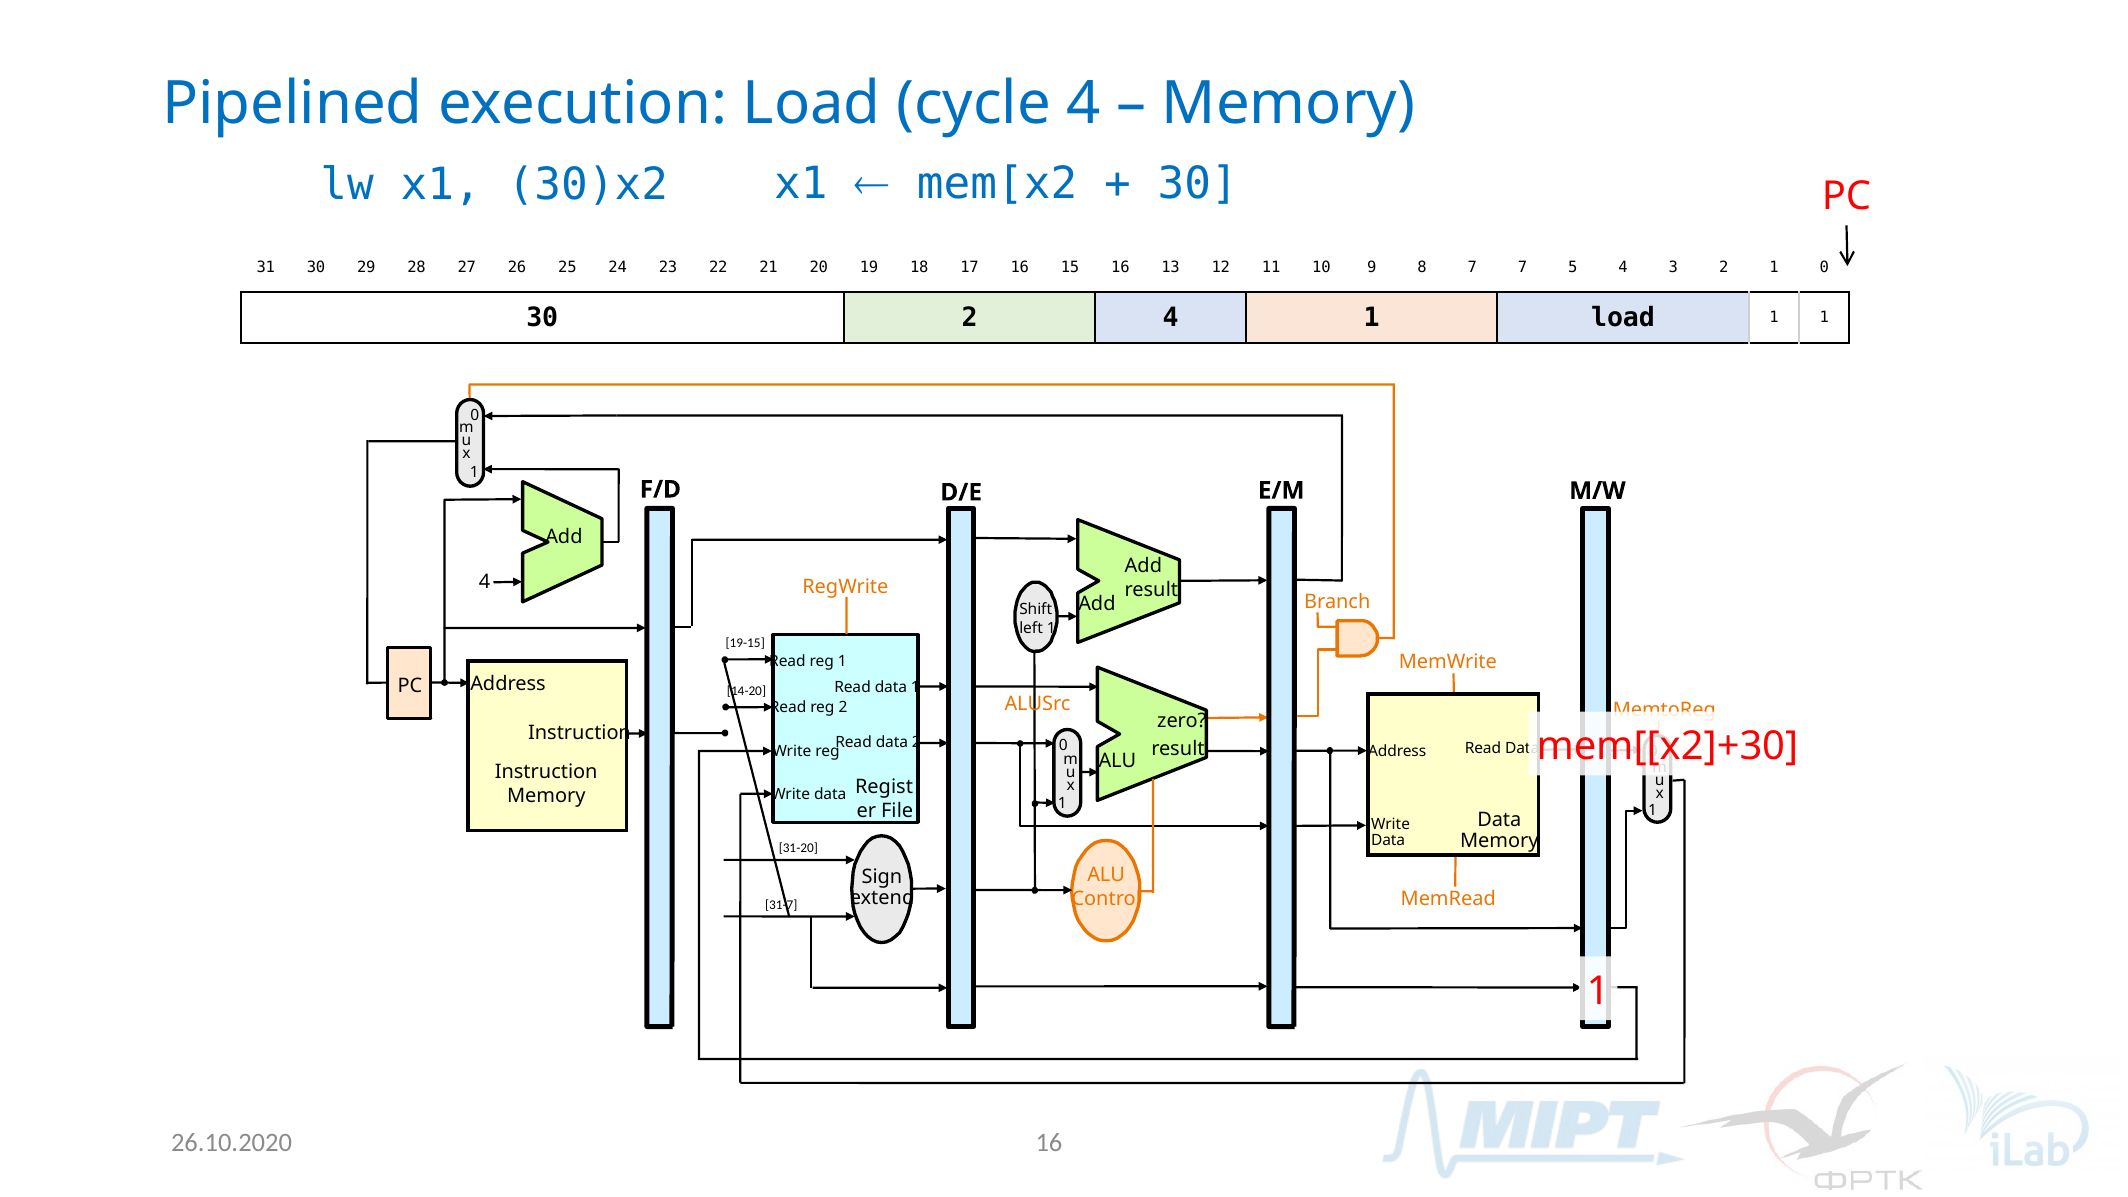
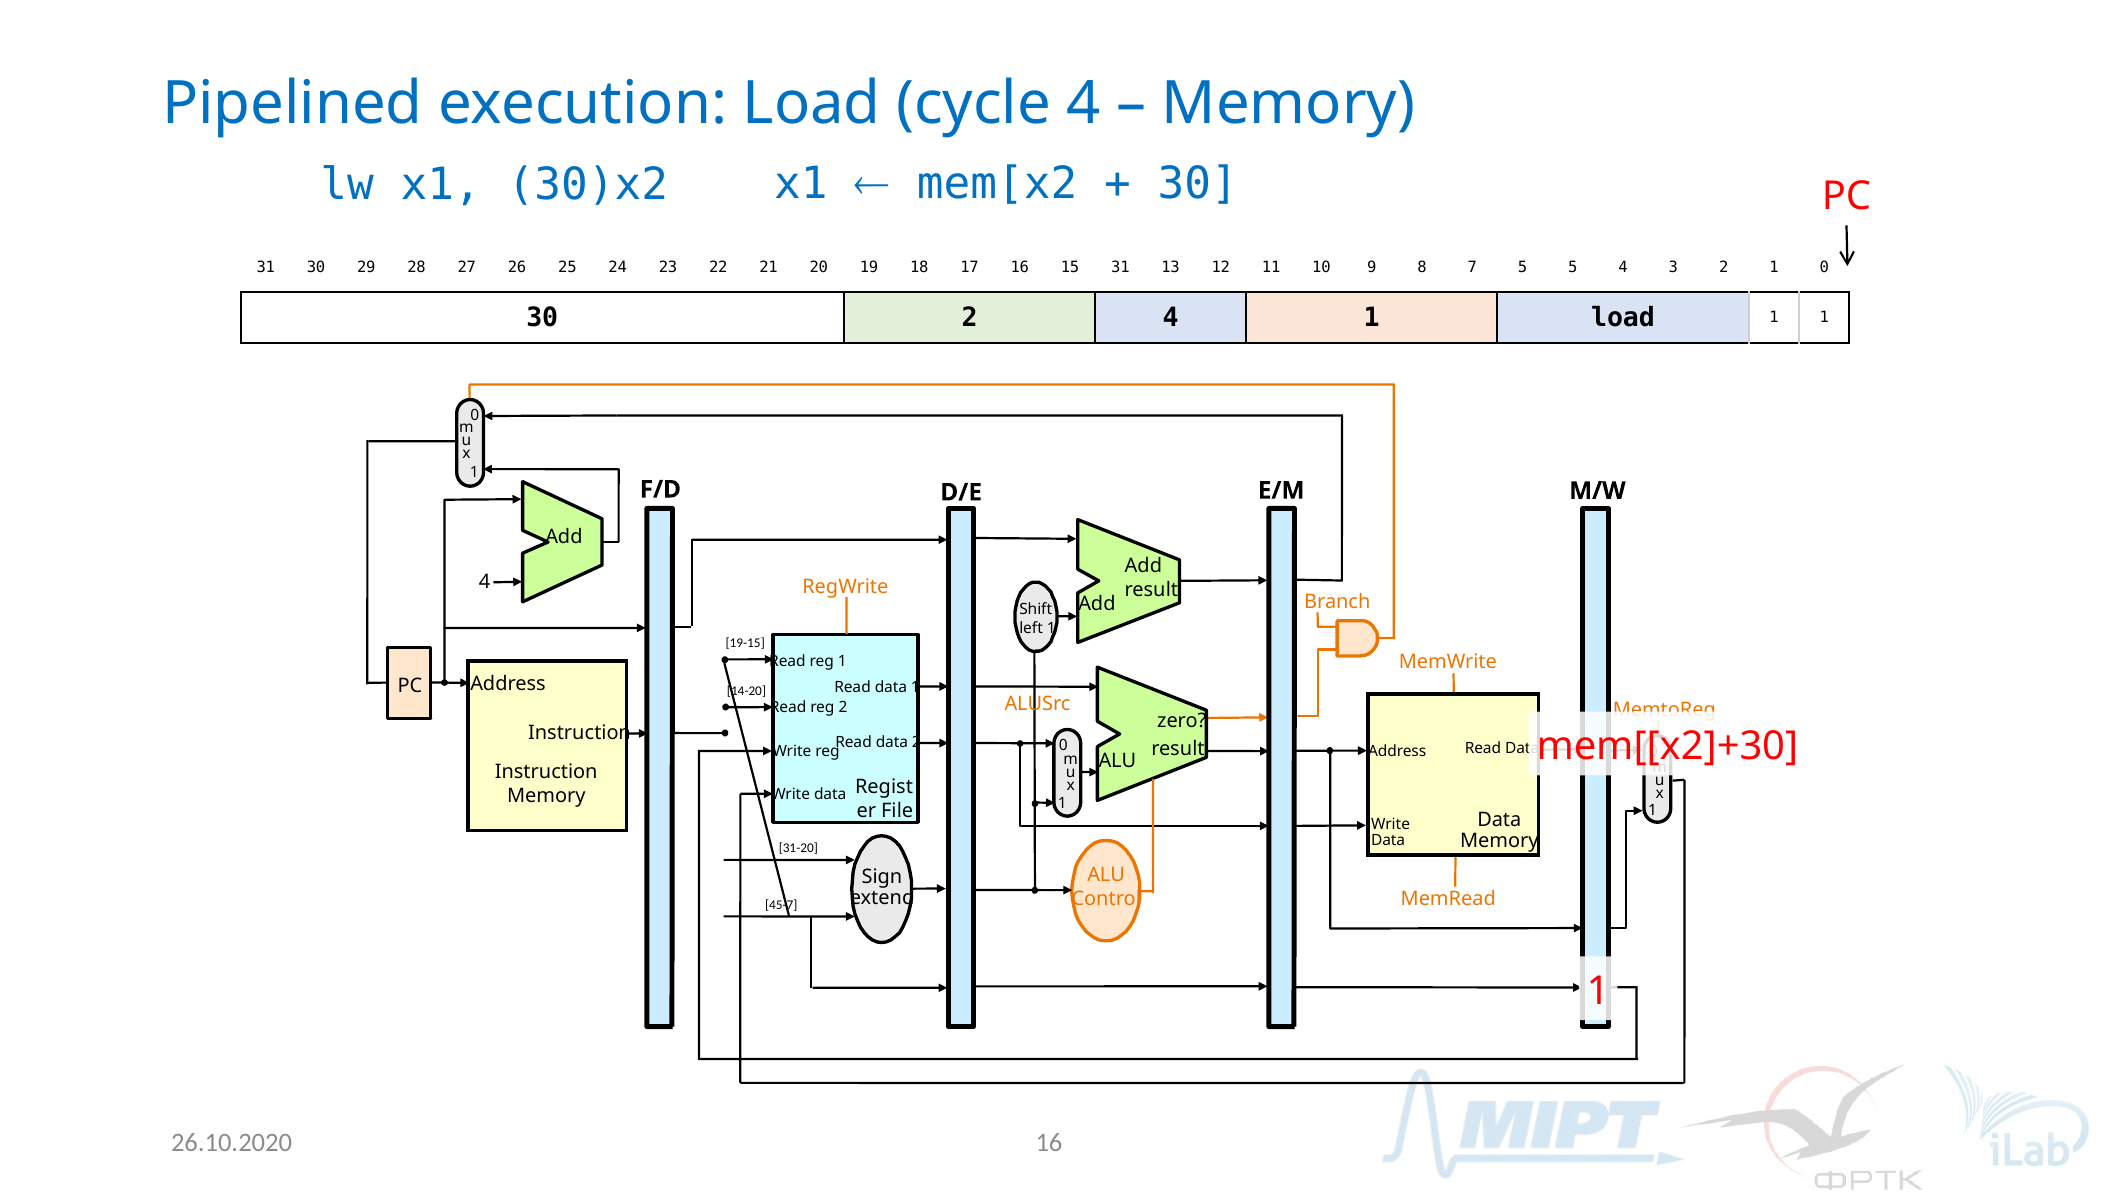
15 16: 16 -> 31 (1120, 267)
7 7: 7 -> 5 (1523, 267)
31-7: 31-7 -> 45-7 (781, 905)
